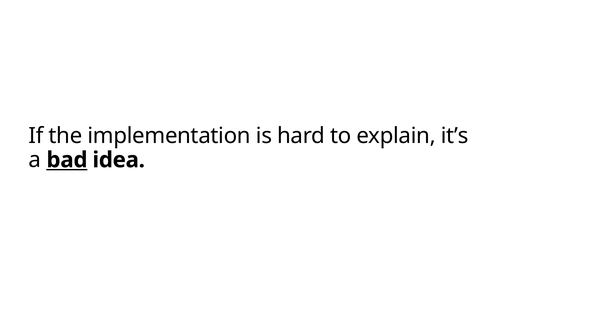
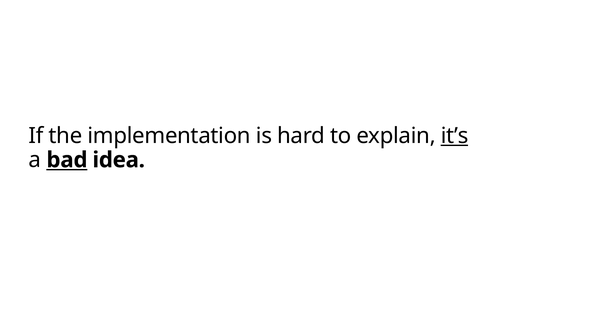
it’s underline: none -> present (455, 136)
